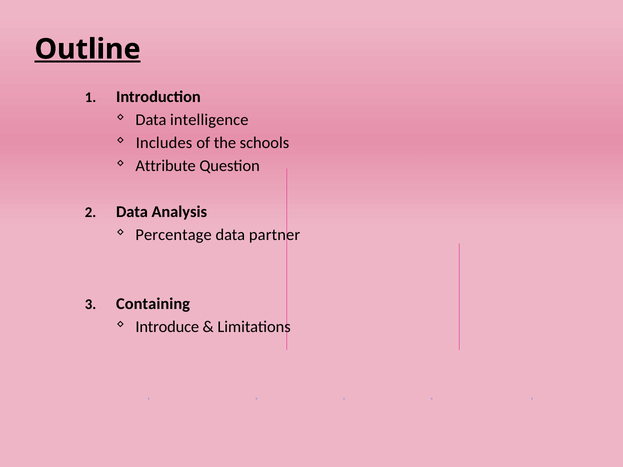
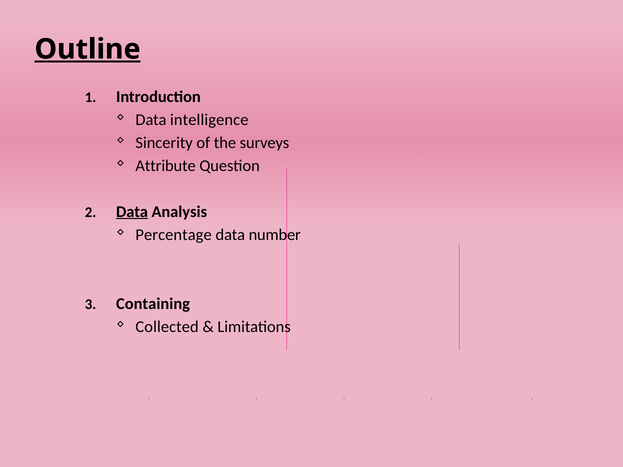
Includes: Includes -> Sincerity (164, 143)
schools: schools -> surveys (265, 143)
Data underline: none -> present (132, 212)
partner: partner -> number (275, 235)
Introduce: Introduce -> Collected (167, 327)
